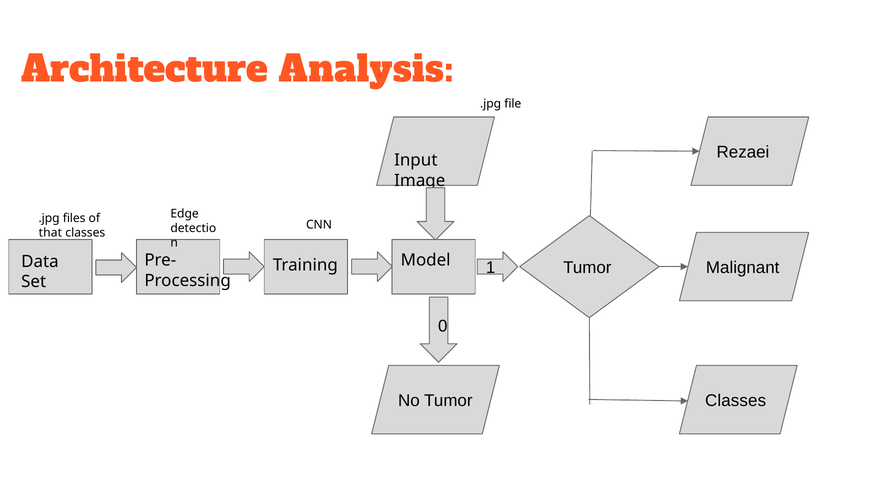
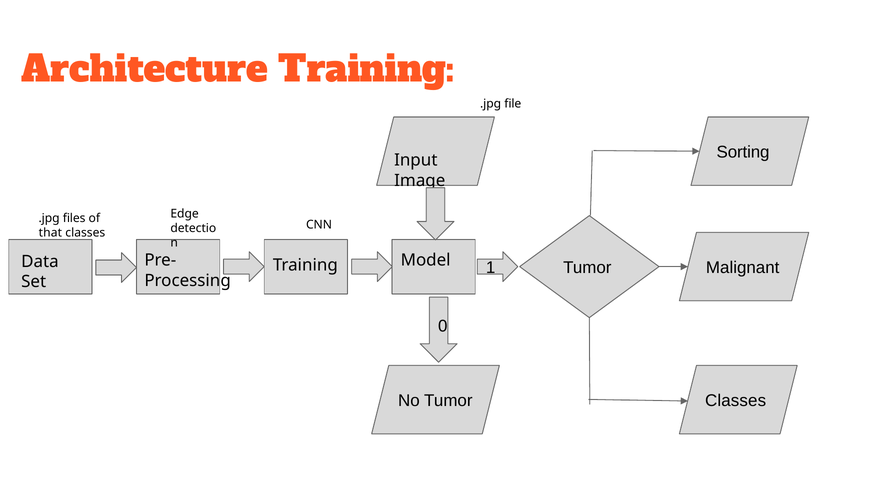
Architecture Analysis: Analysis -> Training (366, 70)
Rezaei: Rezaei -> Sorting (743, 152)
